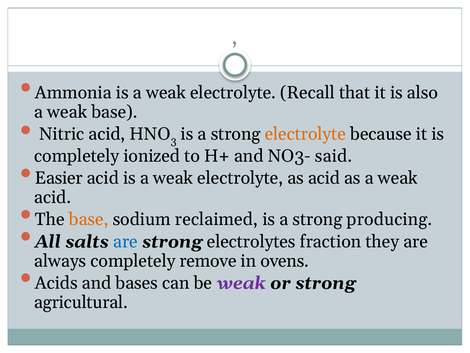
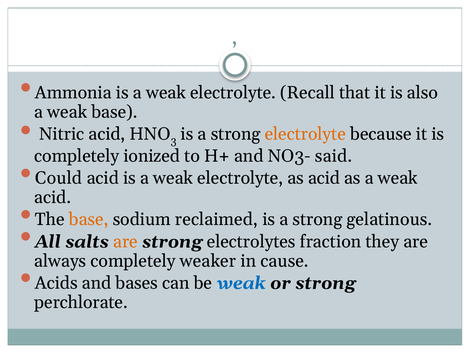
Easier: Easier -> Could (59, 178)
producing: producing -> gelatinous (389, 219)
are colour: blue -> orange (125, 241)
remove: remove -> weaker (208, 260)
ovens: ovens -> cause (285, 260)
weak colour: purple -> blue (241, 283)
agricultural: agricultural -> perchlorate (81, 302)
